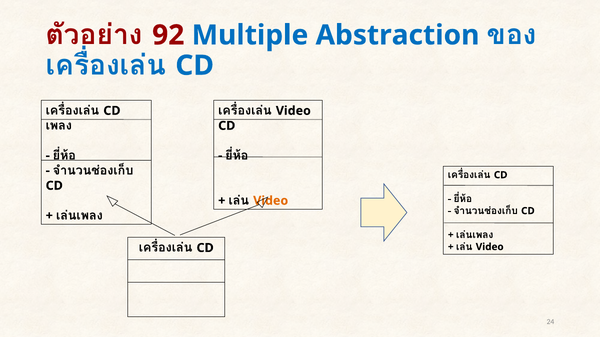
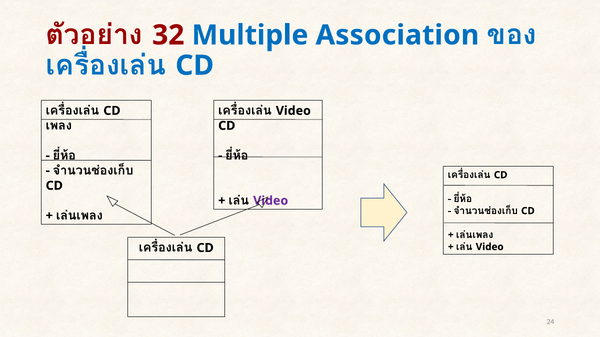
92: 92 -> 32 (168, 35)
Abstraction: Abstraction -> Association (397, 35)
Video colour: orange -> purple (271, 201)
